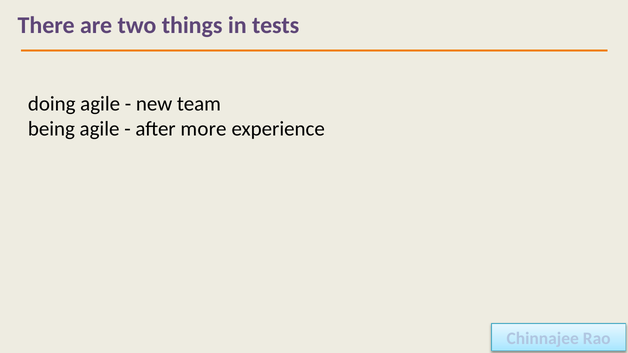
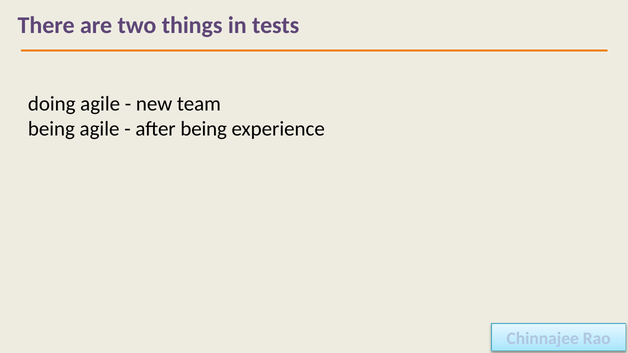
after more: more -> being (204, 129)
